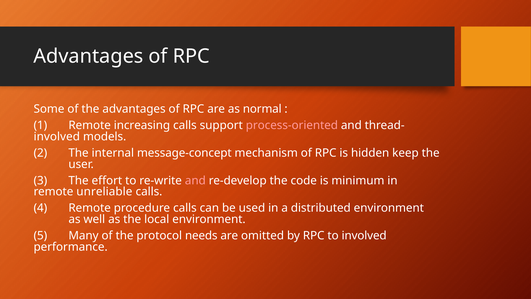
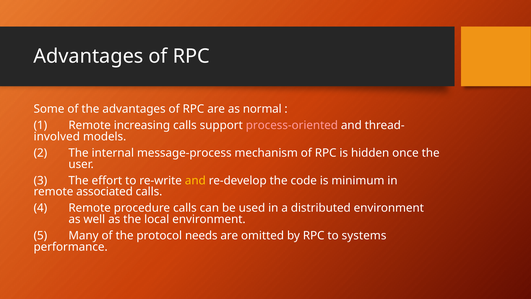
message-concept: message-concept -> message-process (184, 153)
keep: keep -> once (405, 153)
and colour: pink -> yellow (195, 180)
unreliable: unreliable -> associated (105, 192)
to involved: involved -> systems (364, 235)
